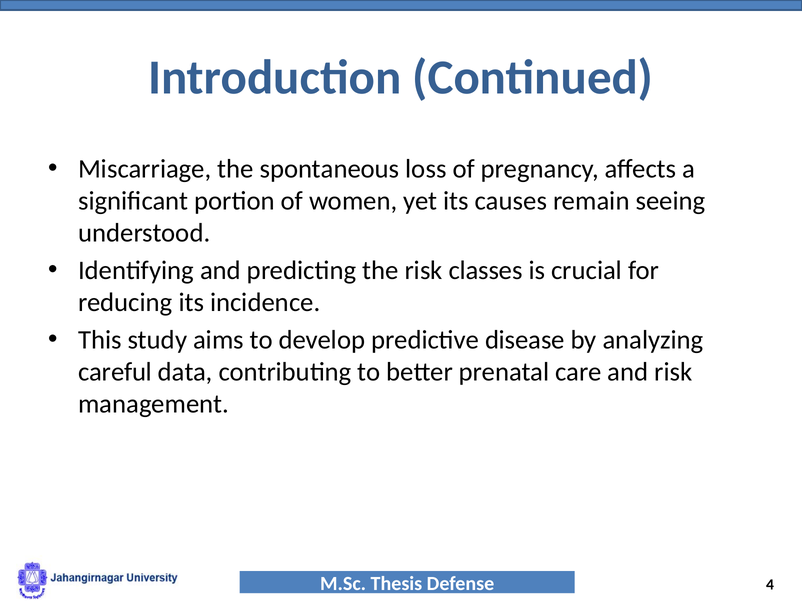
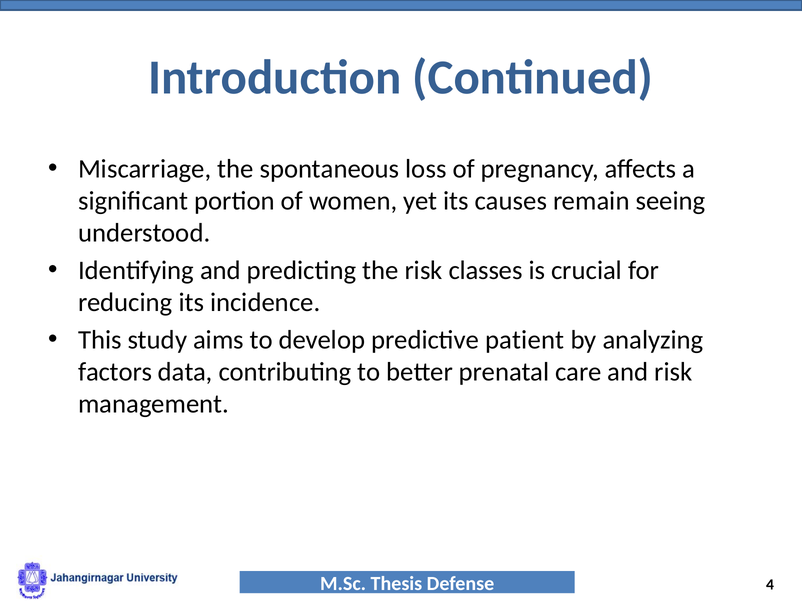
disease: disease -> patient (525, 340)
careful: careful -> factors (115, 372)
